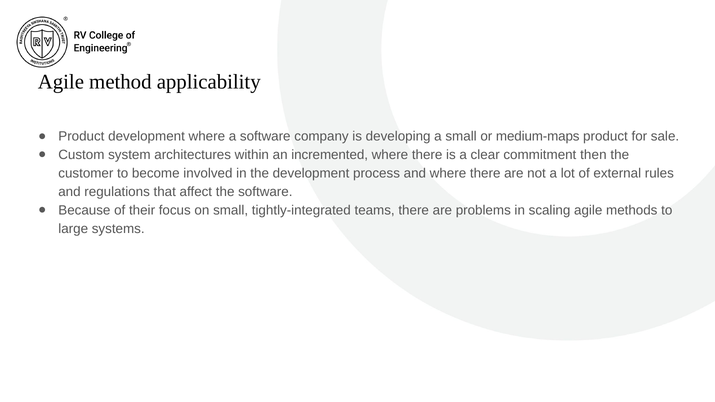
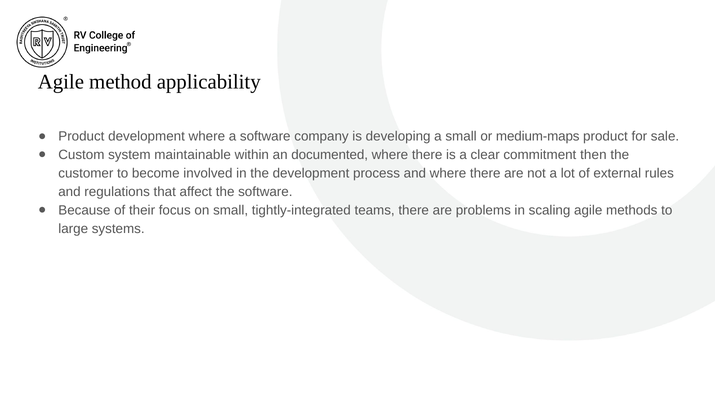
architectures: architectures -> maintainable (193, 155)
incremented: incremented -> documented (330, 155)
